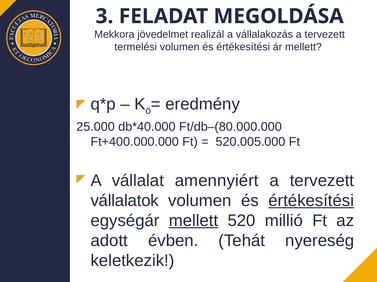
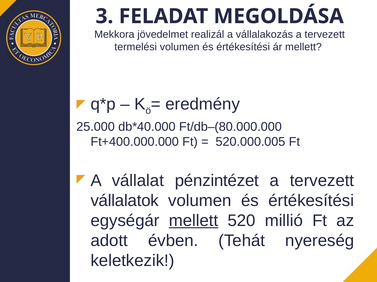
520.005.000: 520.005.000 -> 520.000.005 (251, 142)
amennyiért: amennyiért -> pénzintézet (217, 181)
értékesítési underline: present -> none (311, 201)
